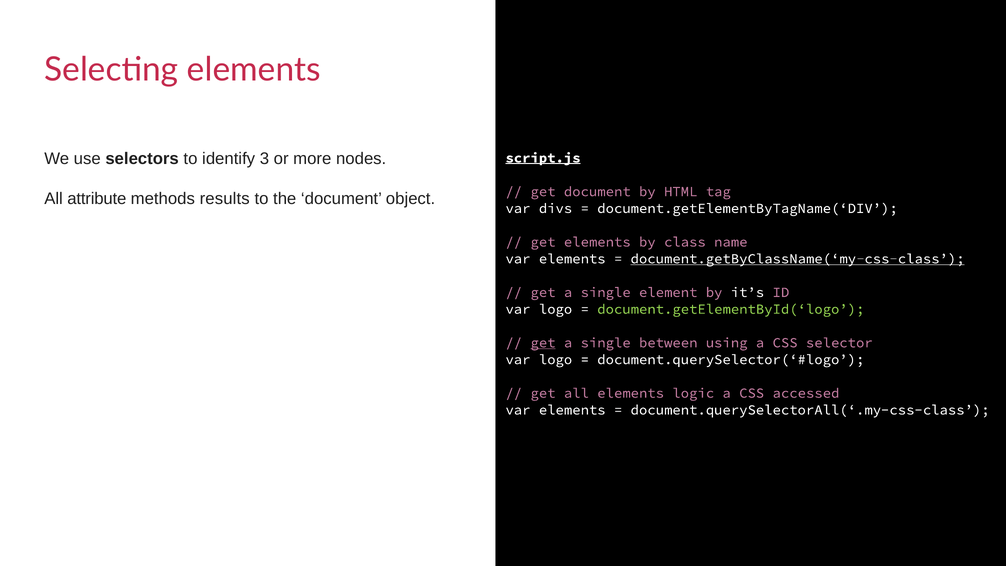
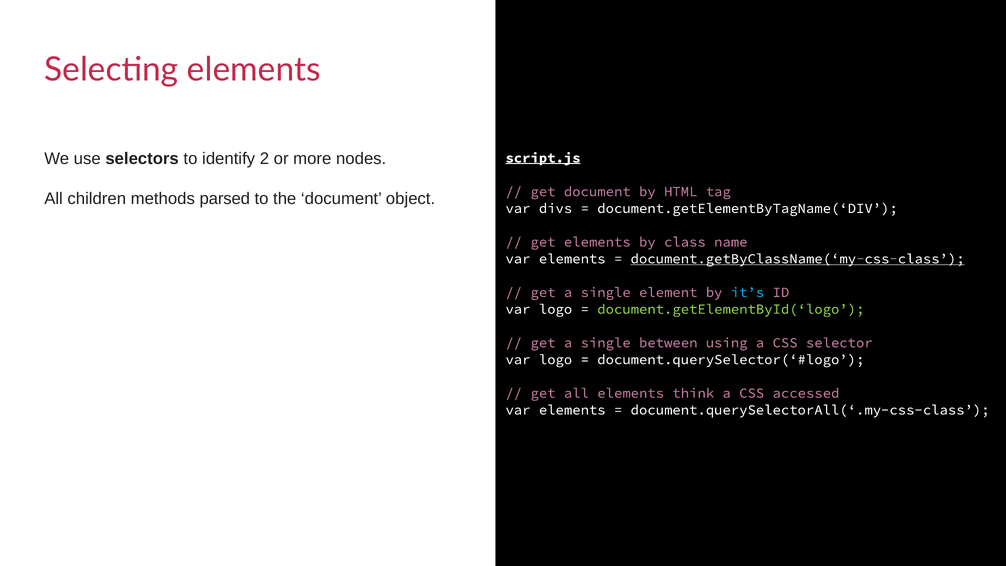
3: 3 -> 2 (264, 159)
attribute: attribute -> children (97, 199)
results: results -> parsed (225, 199)
it’s colour: white -> light blue (748, 292)
get underline: present -> none (543, 343)
logic: logic -> think (693, 393)
